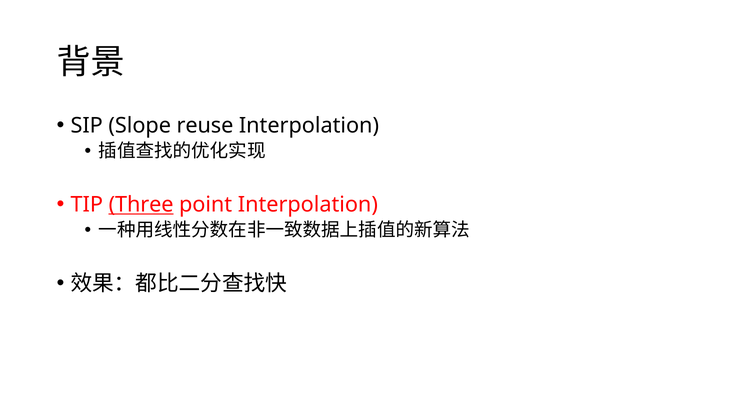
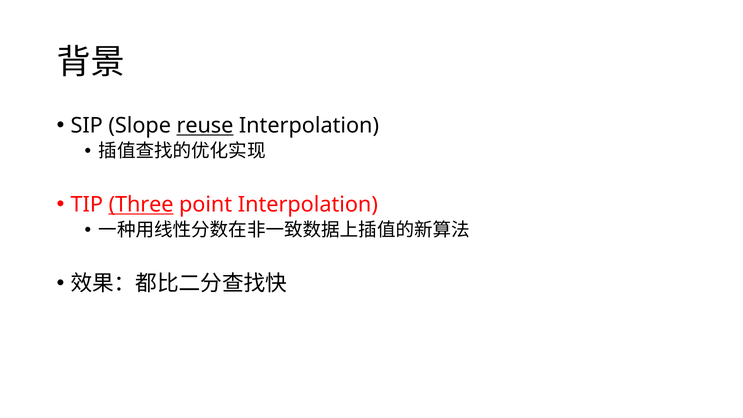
reuse underline: none -> present (205, 126)
